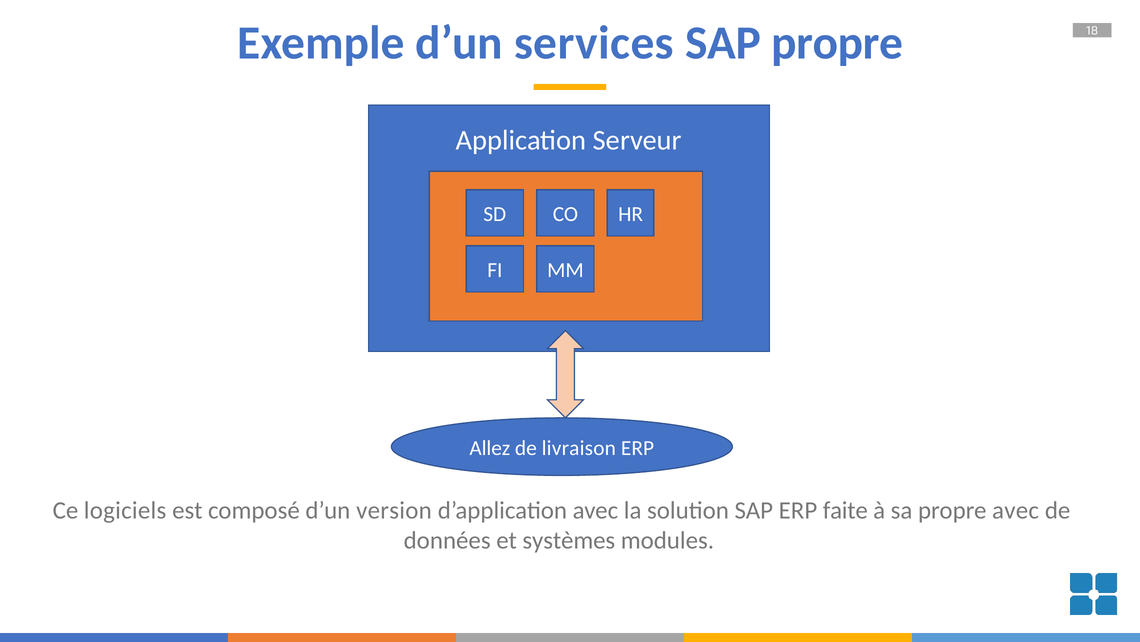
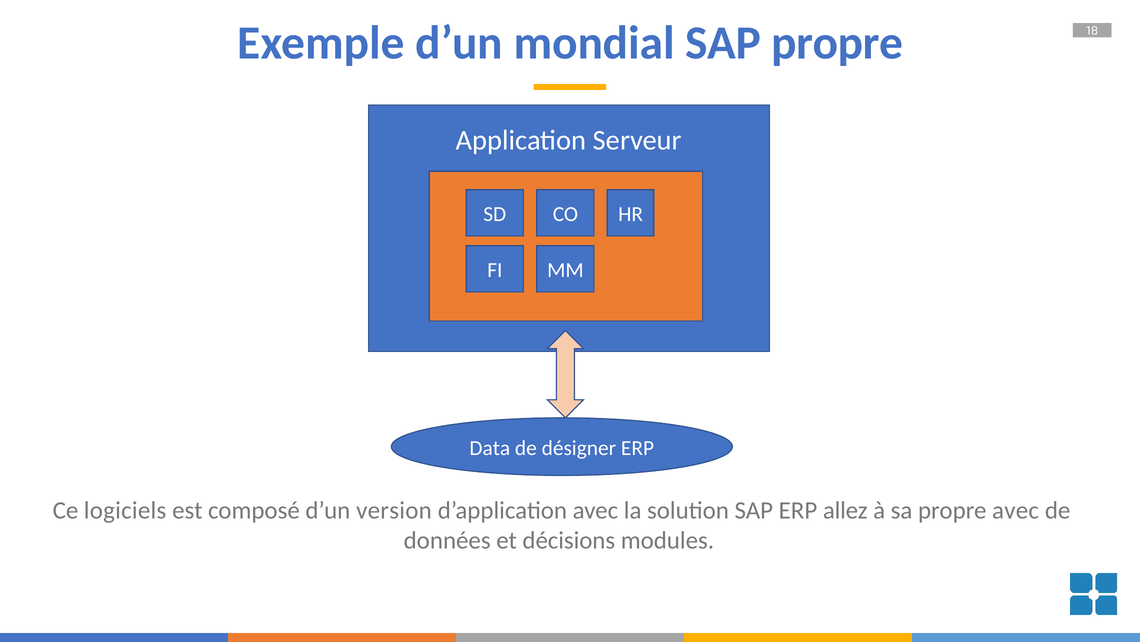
services: services -> mondial (594, 43)
Allez: Allez -> Data (490, 448)
livraison: livraison -> désigner (579, 448)
faite: faite -> allez (845, 510)
systèmes: systèmes -> décisions (569, 540)
